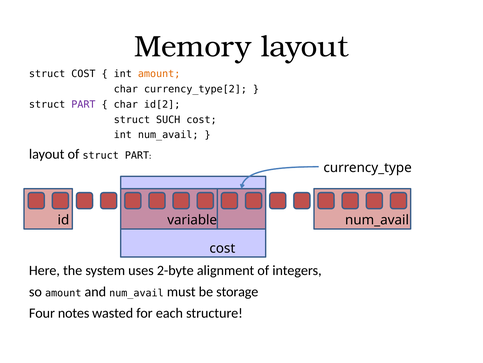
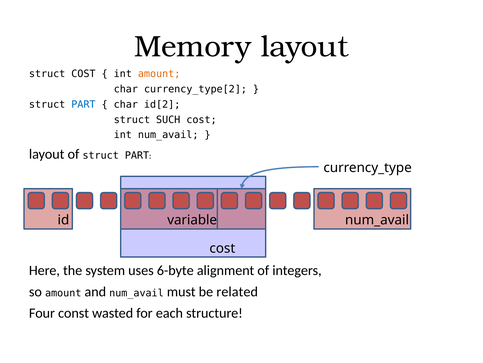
PART colour: purple -> blue (83, 104)
2-byte: 2-byte -> 6-byte (175, 270)
storage: storage -> related (237, 291)
notes: notes -> const (74, 312)
